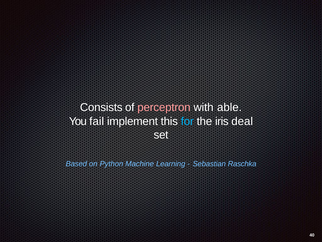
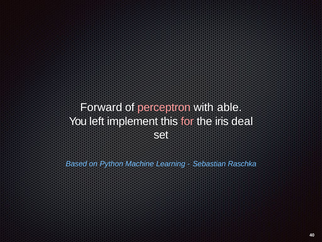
Consists: Consists -> Forward (101, 107)
fail: fail -> left (97, 121)
for colour: light blue -> pink (187, 121)
